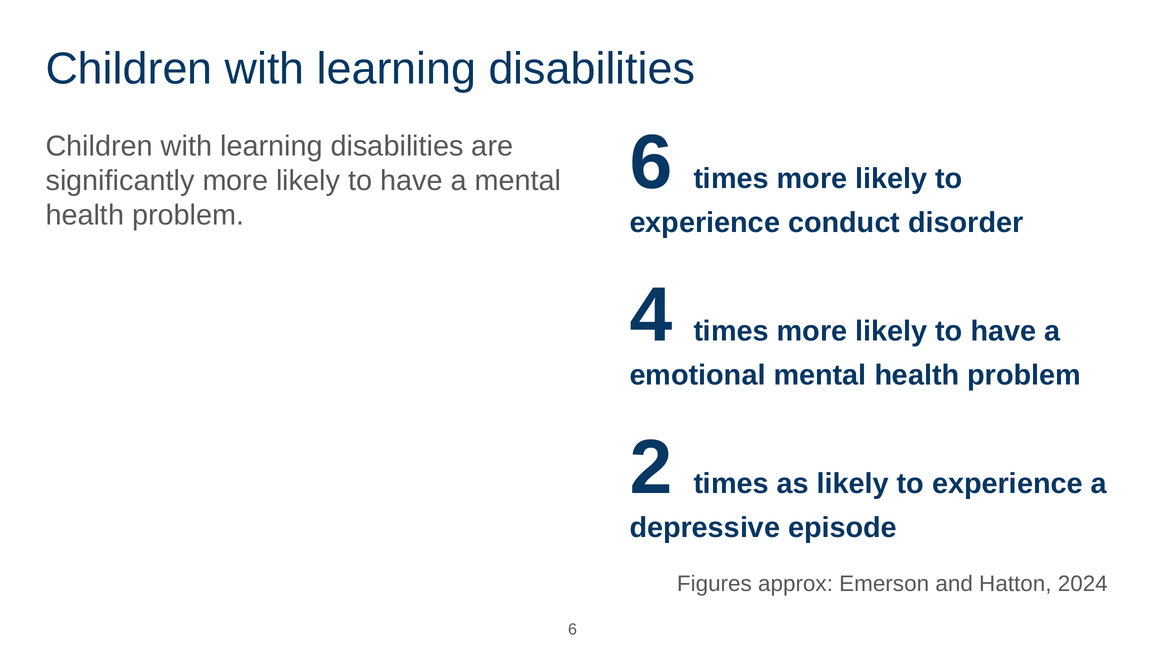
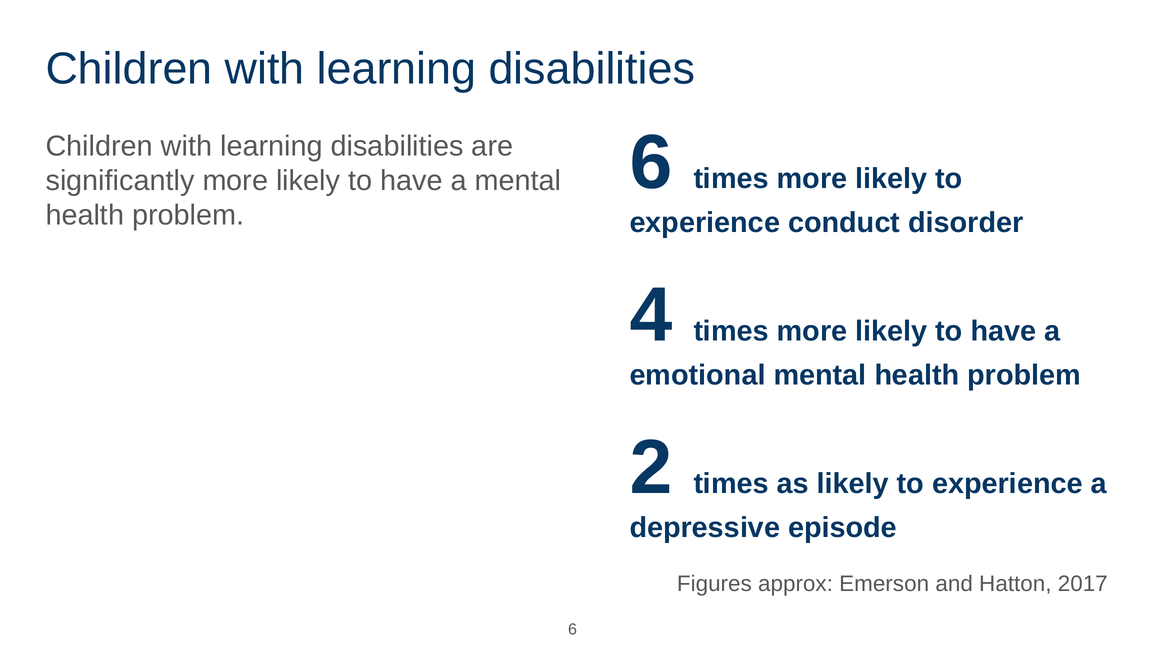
2024: 2024 -> 2017 (1083, 584)
